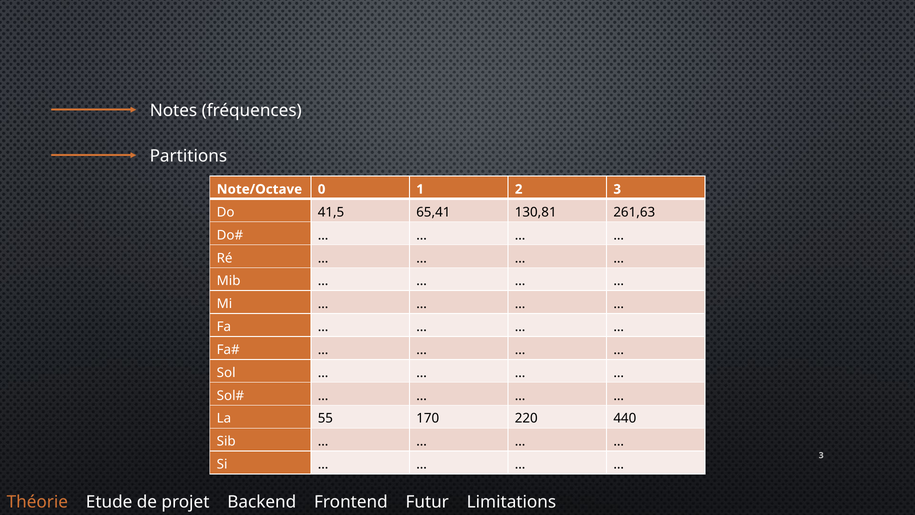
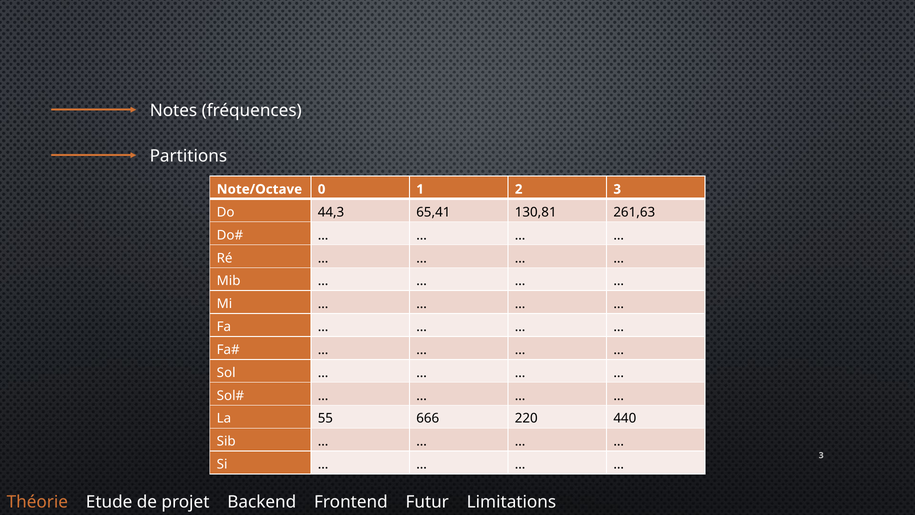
41,5: 41,5 -> 44,3 (331, 212)
170: 170 -> 666 (428, 418)
